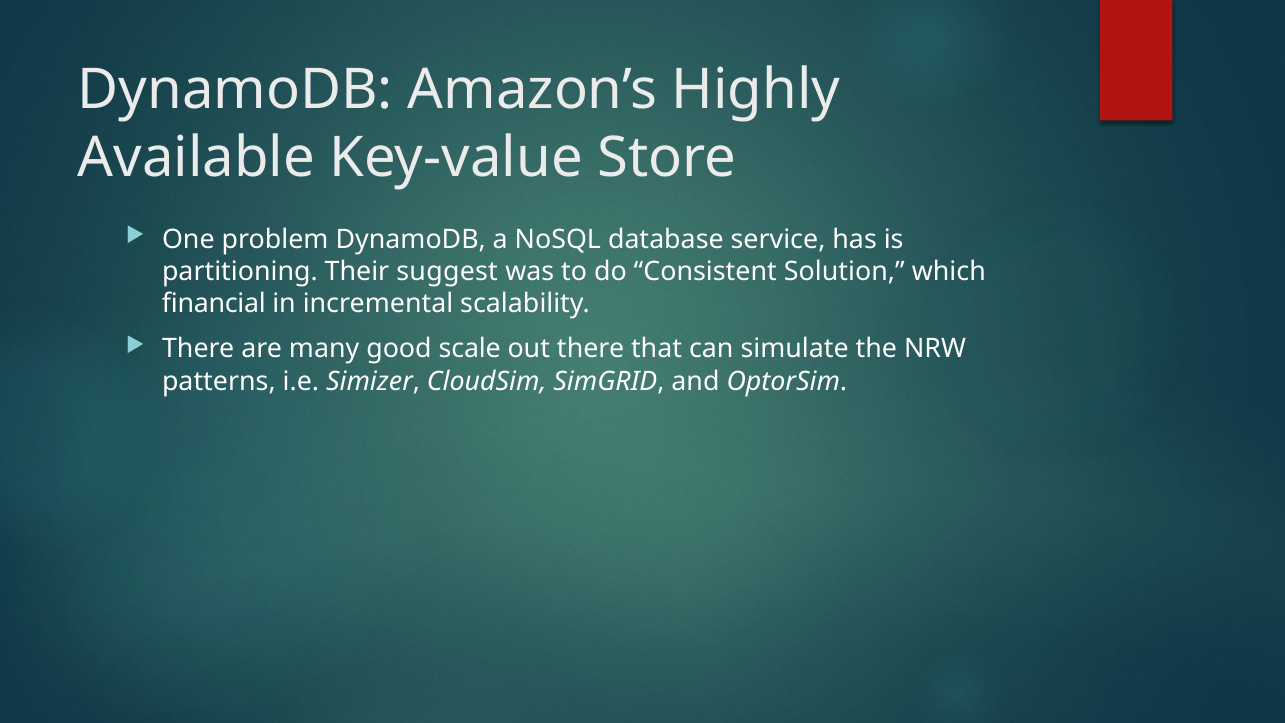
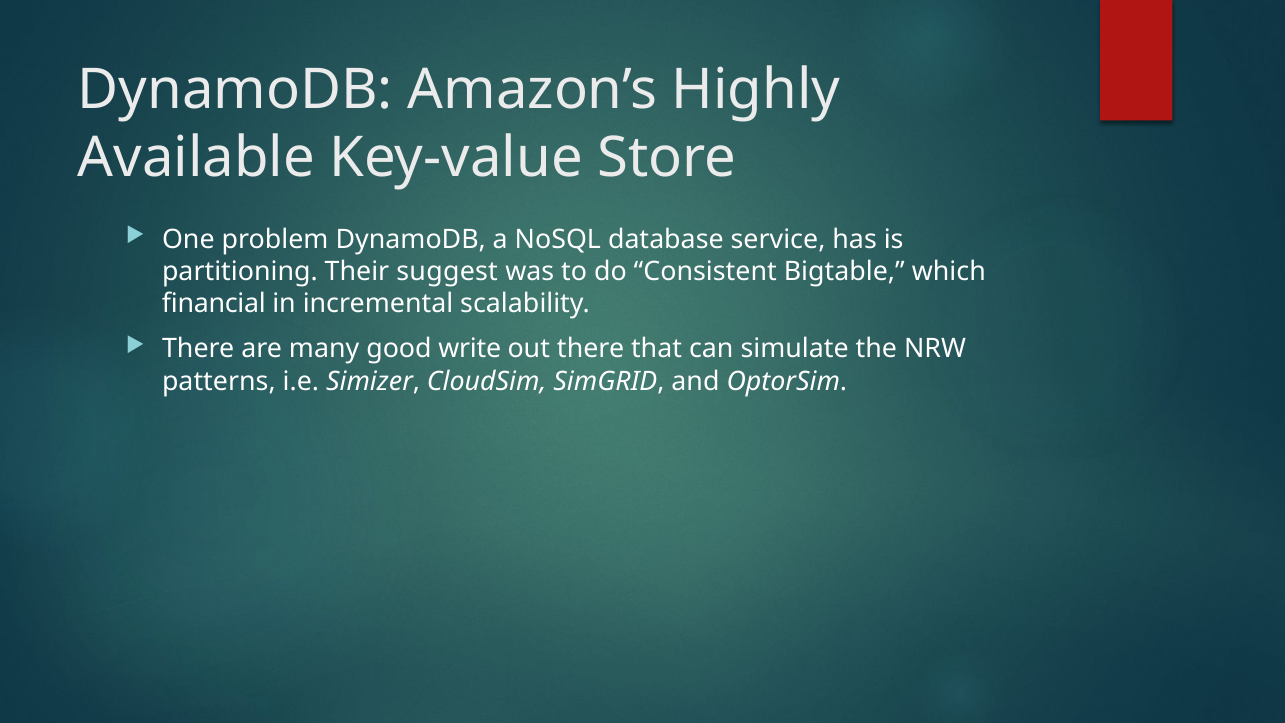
Solution: Solution -> Bigtable (844, 271)
scale: scale -> write (470, 349)
